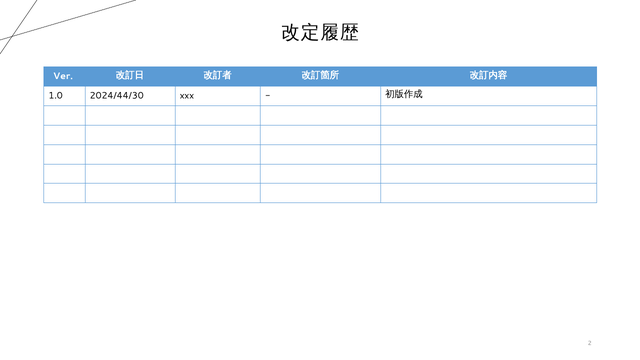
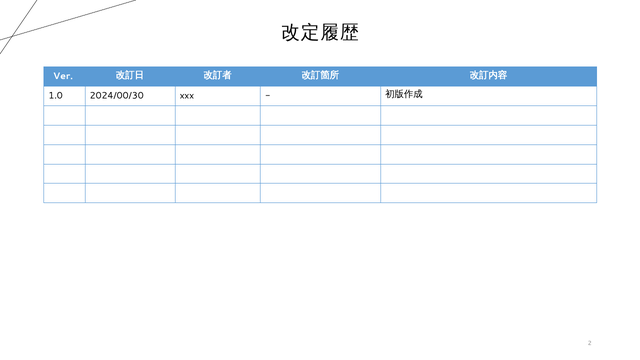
2024/44/30: 2024/44/30 -> 2024/00/30 (117, 96)
